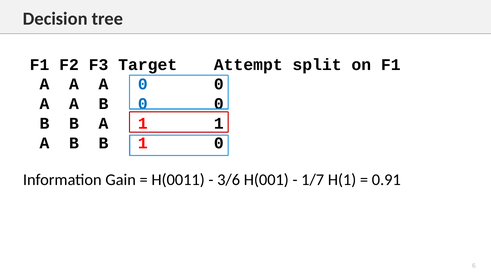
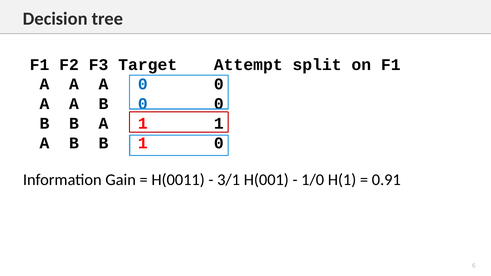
3/6: 3/6 -> 3/1 (229, 180)
1/7: 1/7 -> 1/0 (313, 180)
